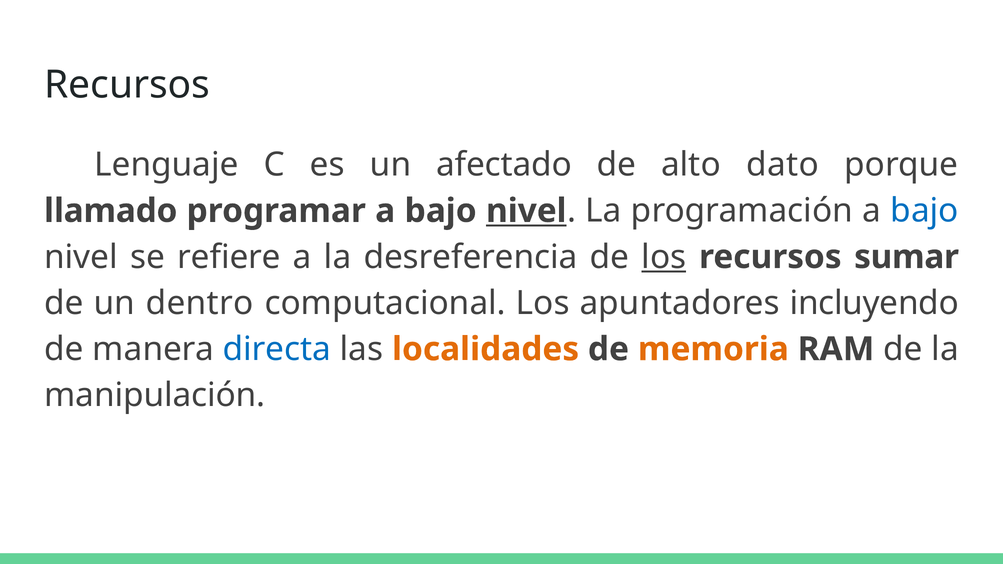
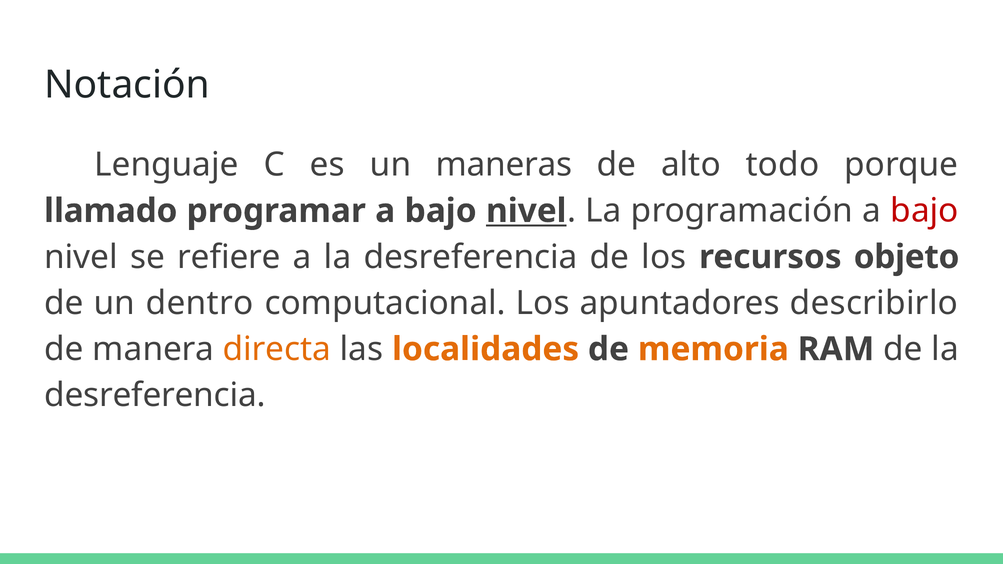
Recursos: Recursos -> Notación (127, 85)
afectado: afectado -> maneras (504, 165)
dato: dato -> todo (783, 165)
bajo colour: blue -> red (925, 211)
los underline: present -> none (664, 257)
sumar: sumar -> objeto (907, 257)
incluyendo: incluyendo -> describirlo (874, 303)
directa colour: blue -> orange (277, 349)
manipulación: manipulación -> desreferencia (155, 395)
